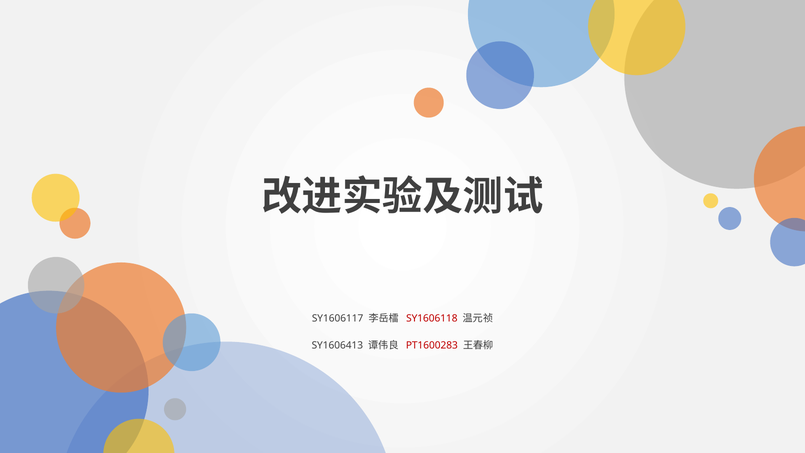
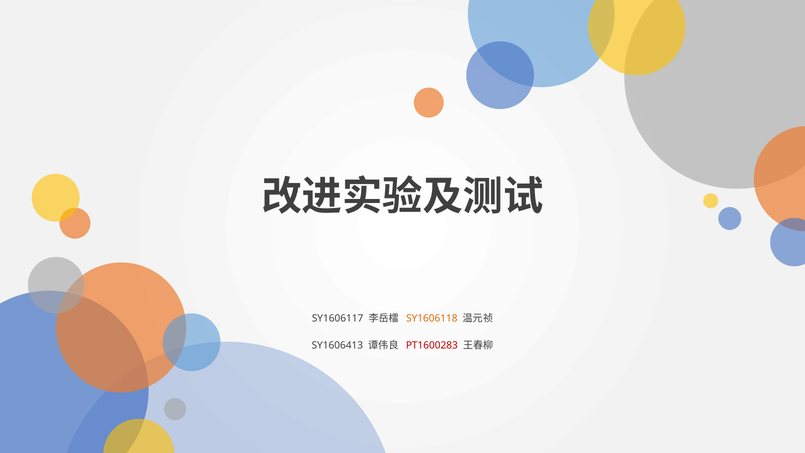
SY1606118 colour: red -> orange (432, 318)
